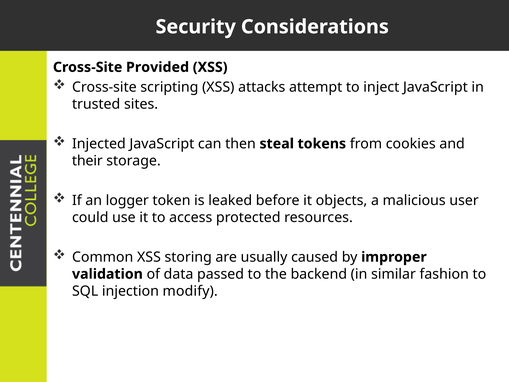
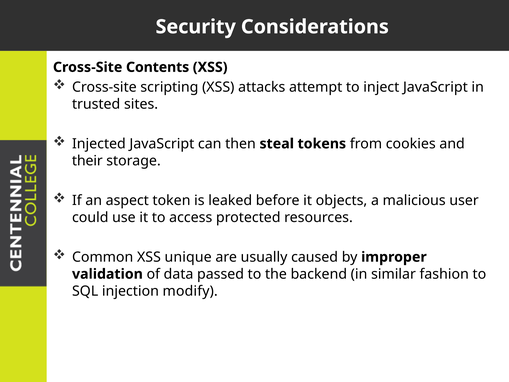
Provided: Provided -> Contents (158, 67)
logger: logger -> aspect (127, 200)
storing: storing -> unique (188, 257)
